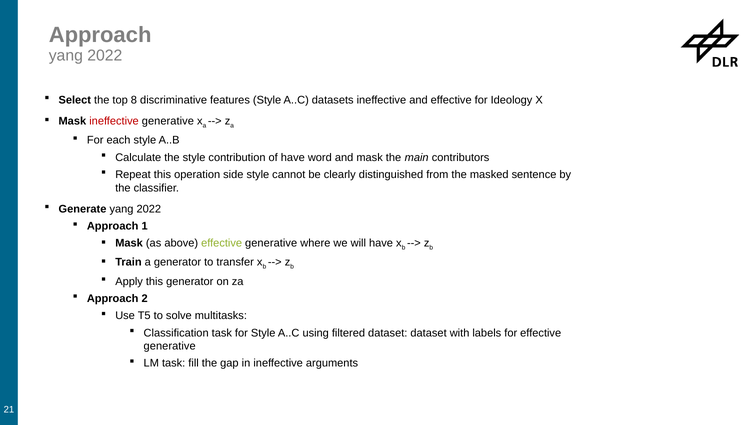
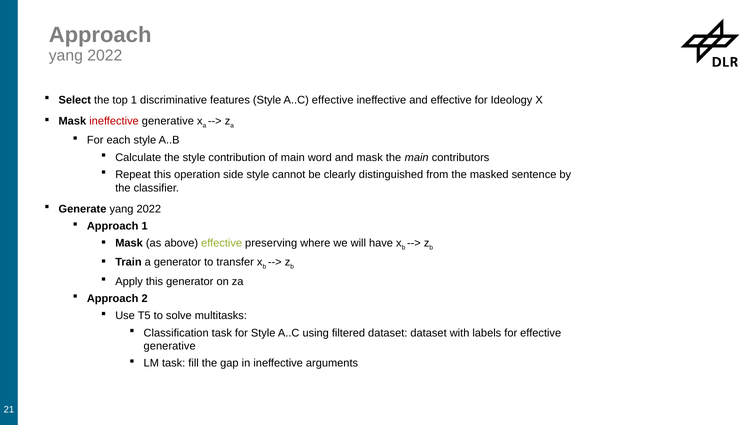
top 8: 8 -> 1 (134, 100)
A..C datasets: datasets -> effective (333, 100)
of have: have -> main (293, 158)
above effective generative: generative -> preserving (271, 243)
